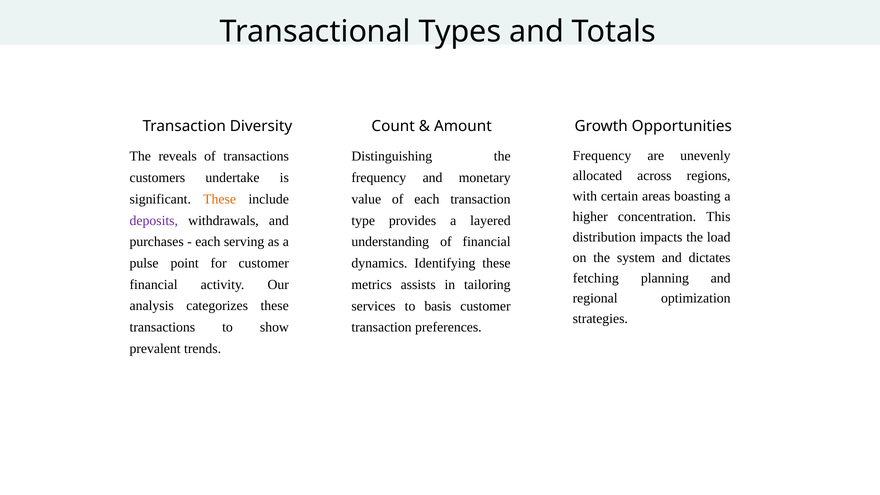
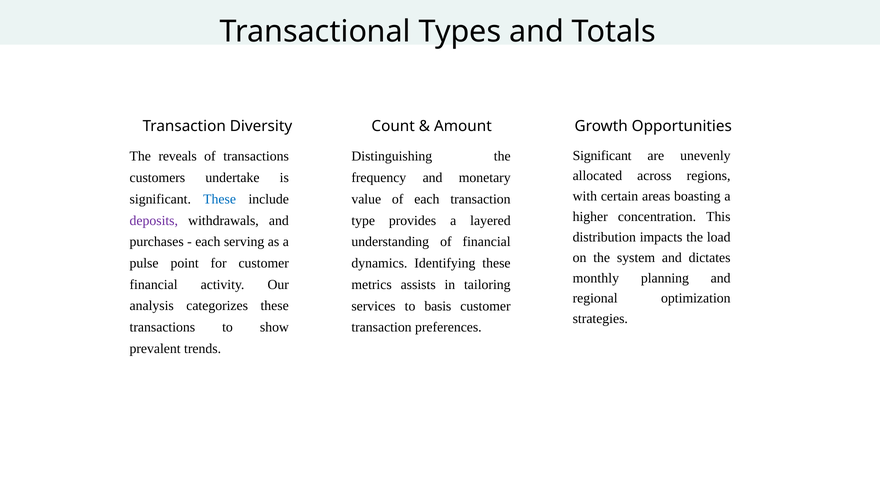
Frequency: Frequency -> Significant (602, 156)
These colour: orange -> blue (220, 199)
fetching: fetching -> monthly (596, 278)
